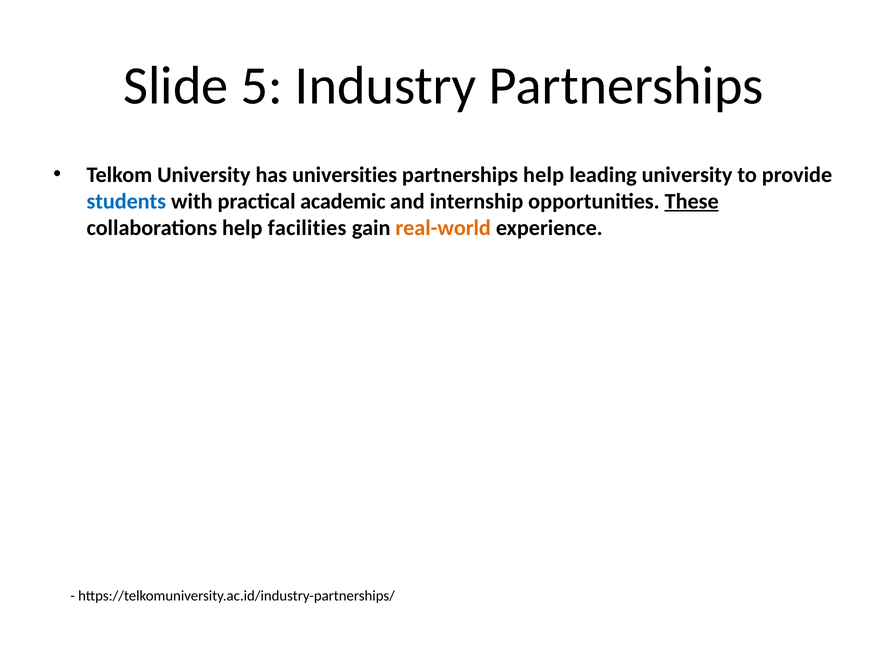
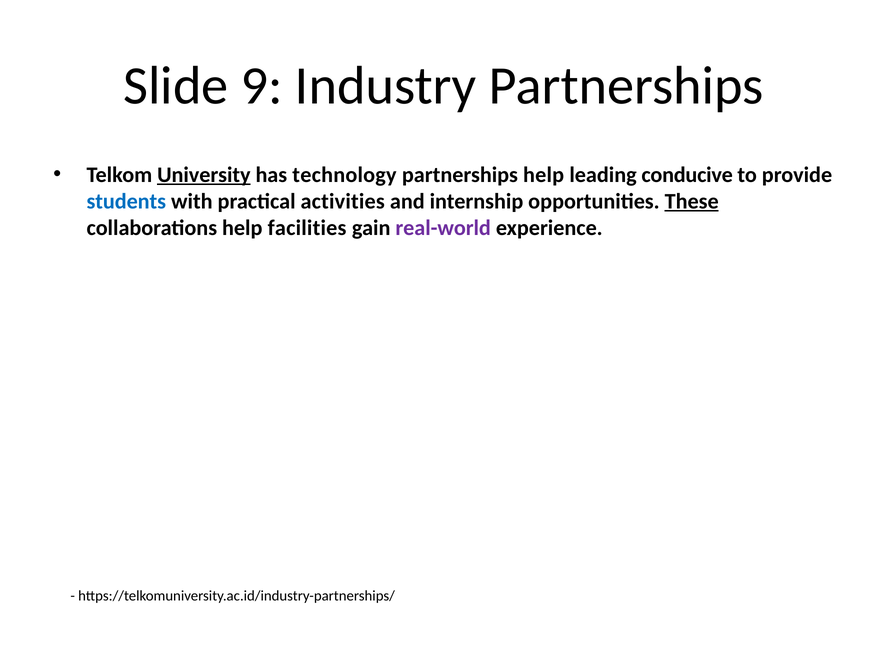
5: 5 -> 9 (262, 86)
University underline: none -> present (204, 175)
universities: universities -> technology (344, 175)
leading university: university -> conducive (687, 175)
academic: academic -> activities (343, 201)
real-world colour: orange -> purple (443, 228)
